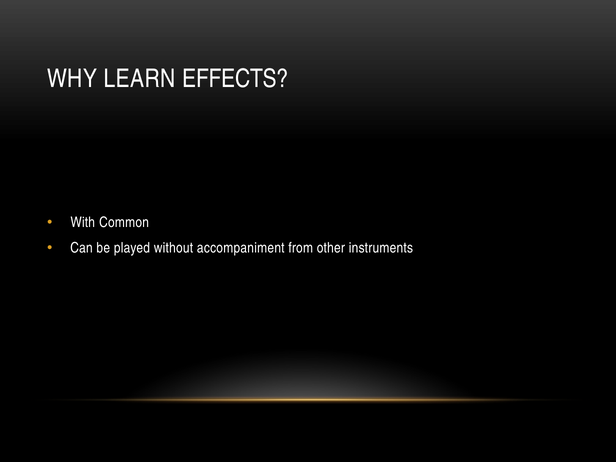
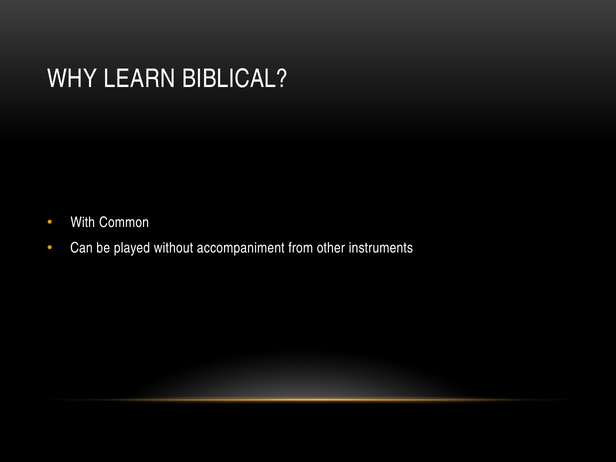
EFFECTS: EFFECTS -> BIBLICAL (235, 79)
